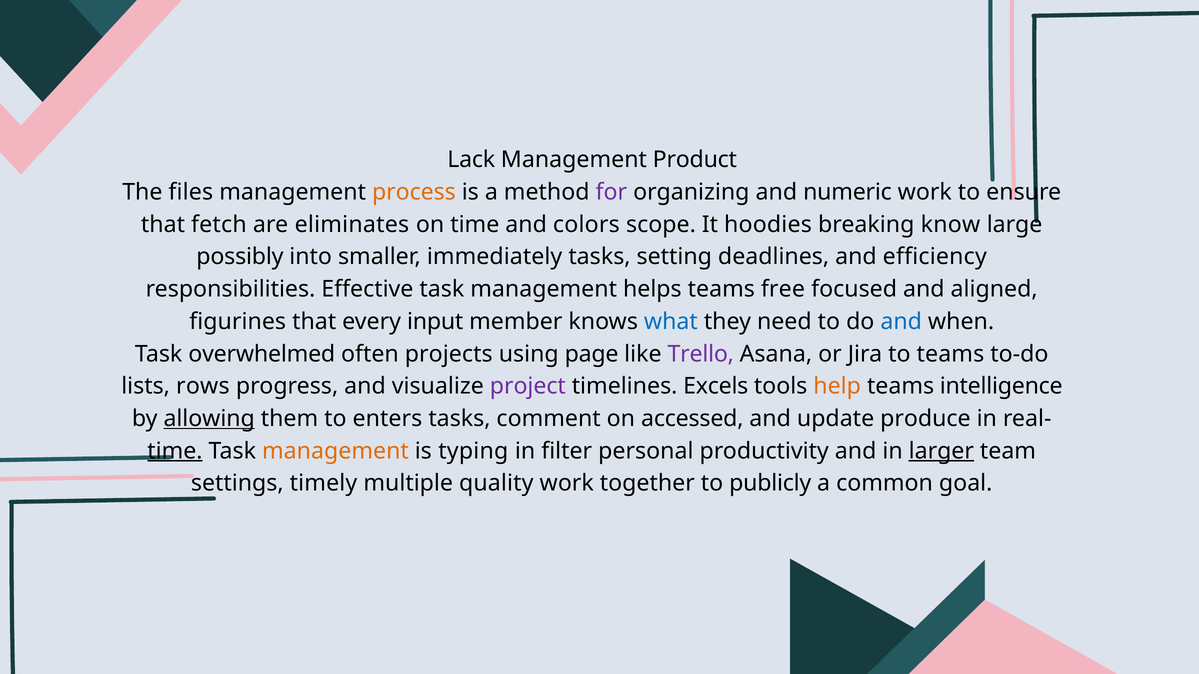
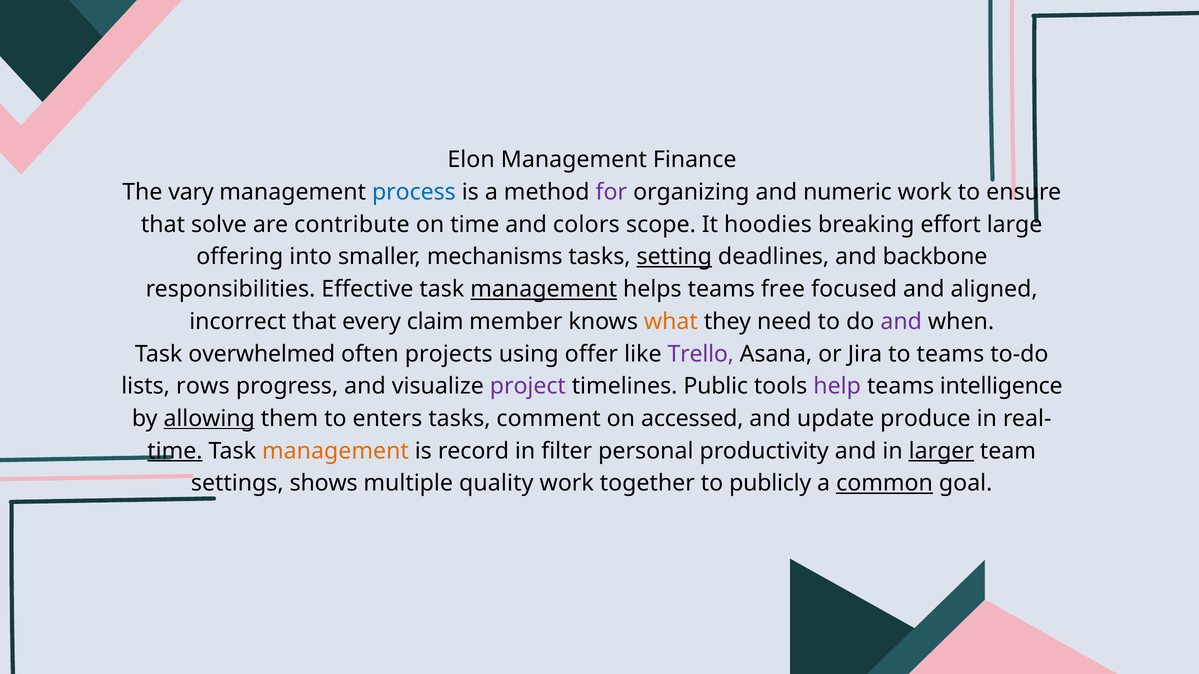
Lack: Lack -> Elon (471, 160)
Product: Product -> Finance (695, 160)
files: files -> vary (191, 192)
process colour: orange -> blue (414, 192)
fetch: fetch -> solve (219, 225)
eliminates: eliminates -> contribute (352, 225)
know: know -> effort (951, 225)
possibly: possibly -> offering (240, 257)
immediately: immediately -> mechanisms (495, 257)
setting underline: none -> present (674, 257)
efficiency: efficiency -> backbone (935, 257)
management underline: none -> present (544, 289)
figurines: figurines -> incorrect (238, 322)
input: input -> claim (435, 322)
what colour: blue -> orange (671, 322)
and colour: blue -> purple (901, 322)
page: page -> offer (591, 354)
Excels: Excels -> Public (716, 386)
help colour: orange -> purple (837, 386)
typing: typing -> record (473, 451)
timely: timely -> shows (324, 484)
common underline: none -> present (885, 484)
